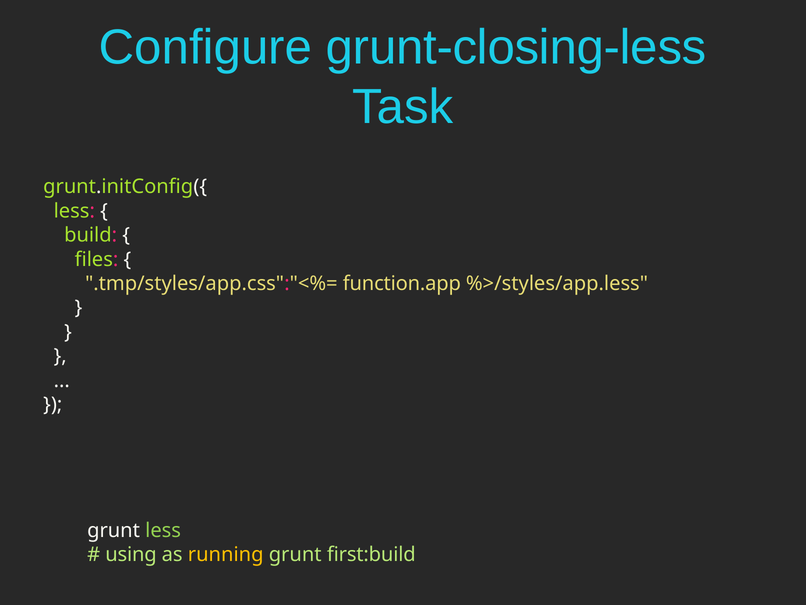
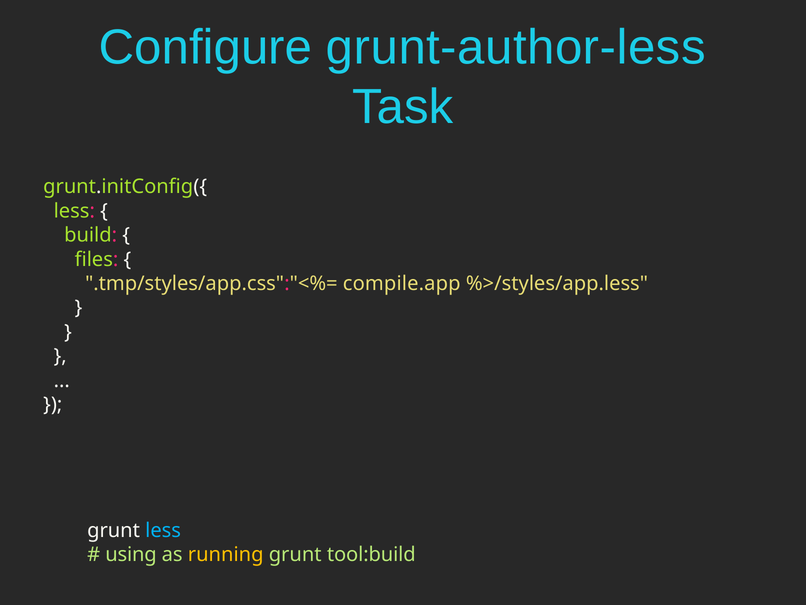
grunt-closing-less: grunt-closing-less -> grunt-author-less (516, 48)
function.app: function.app -> compile.app (402, 283)
less colour: light green -> light blue (163, 530)
first:build: first:build -> tool:build (371, 554)
